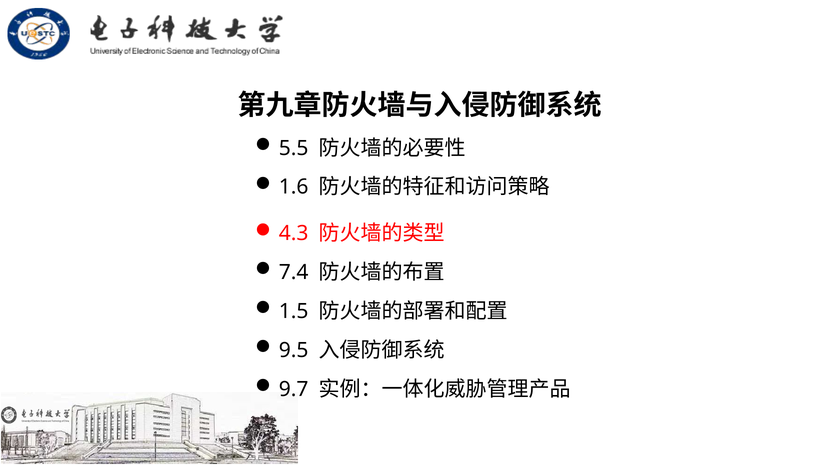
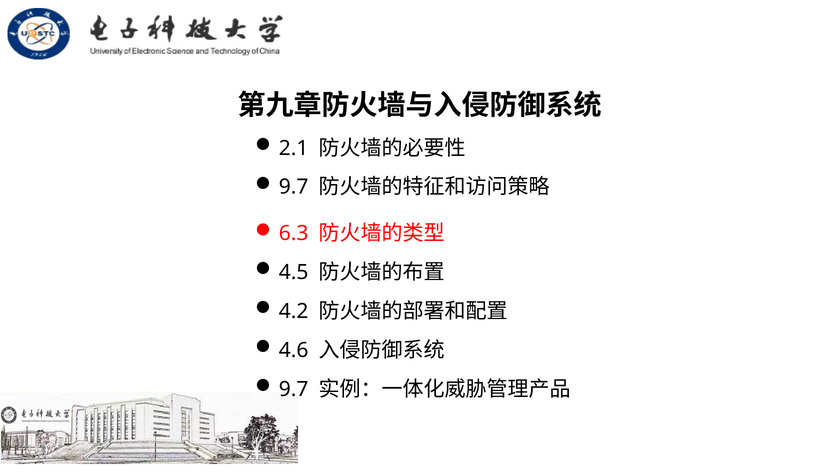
5.5: 5.5 -> 2.1 (294, 148)
1.6: 1.6 -> 9.7 (294, 187)
4.3: 4.3 -> 6.3 (294, 234)
7.4: 7.4 -> 4.5 (294, 273)
1.5: 1.5 -> 4.2 (294, 312)
9.5: 9.5 -> 4.6 (294, 351)
